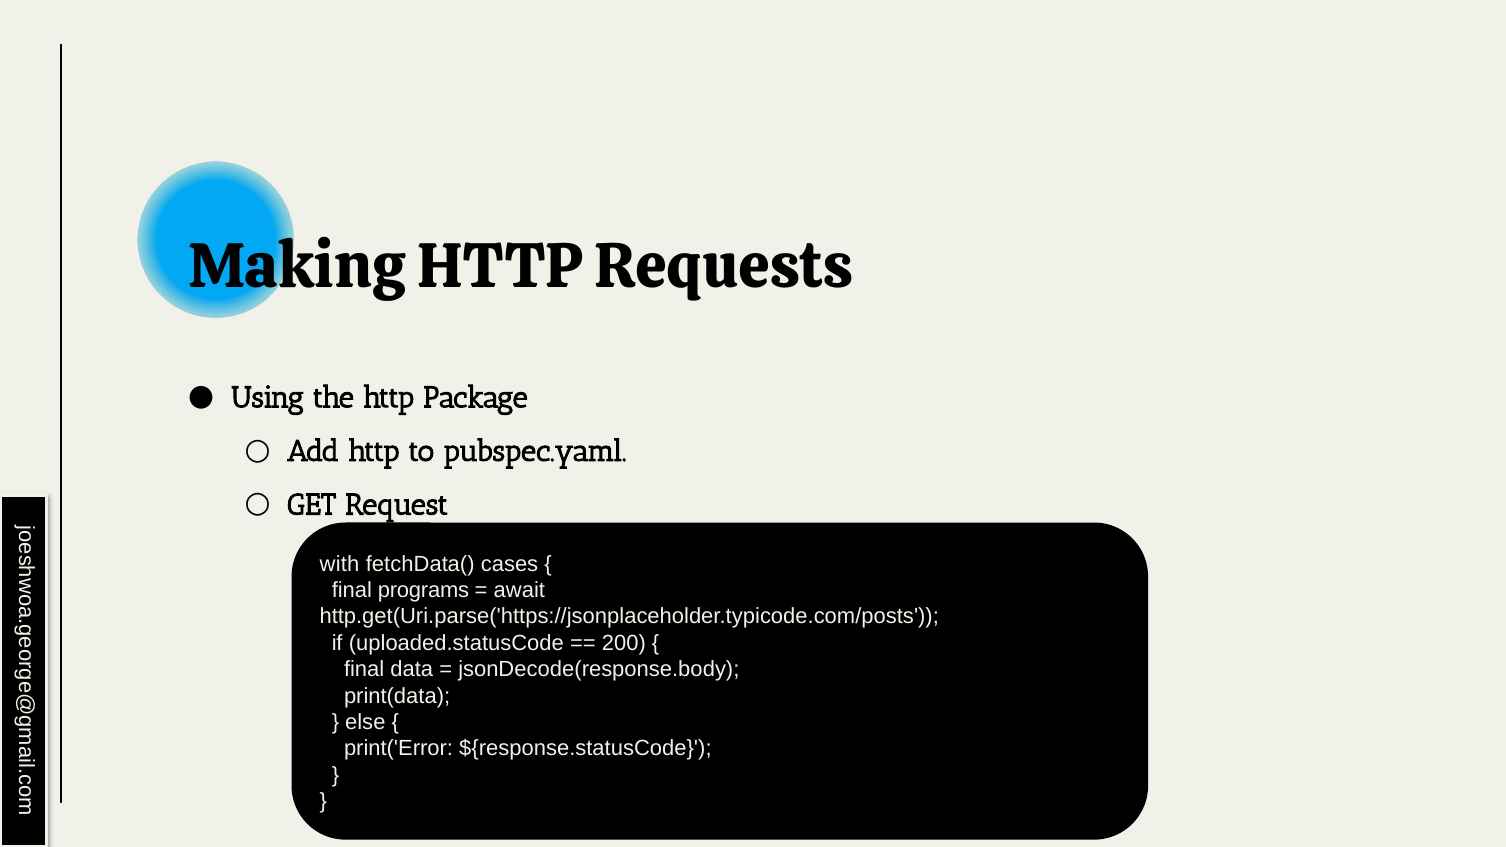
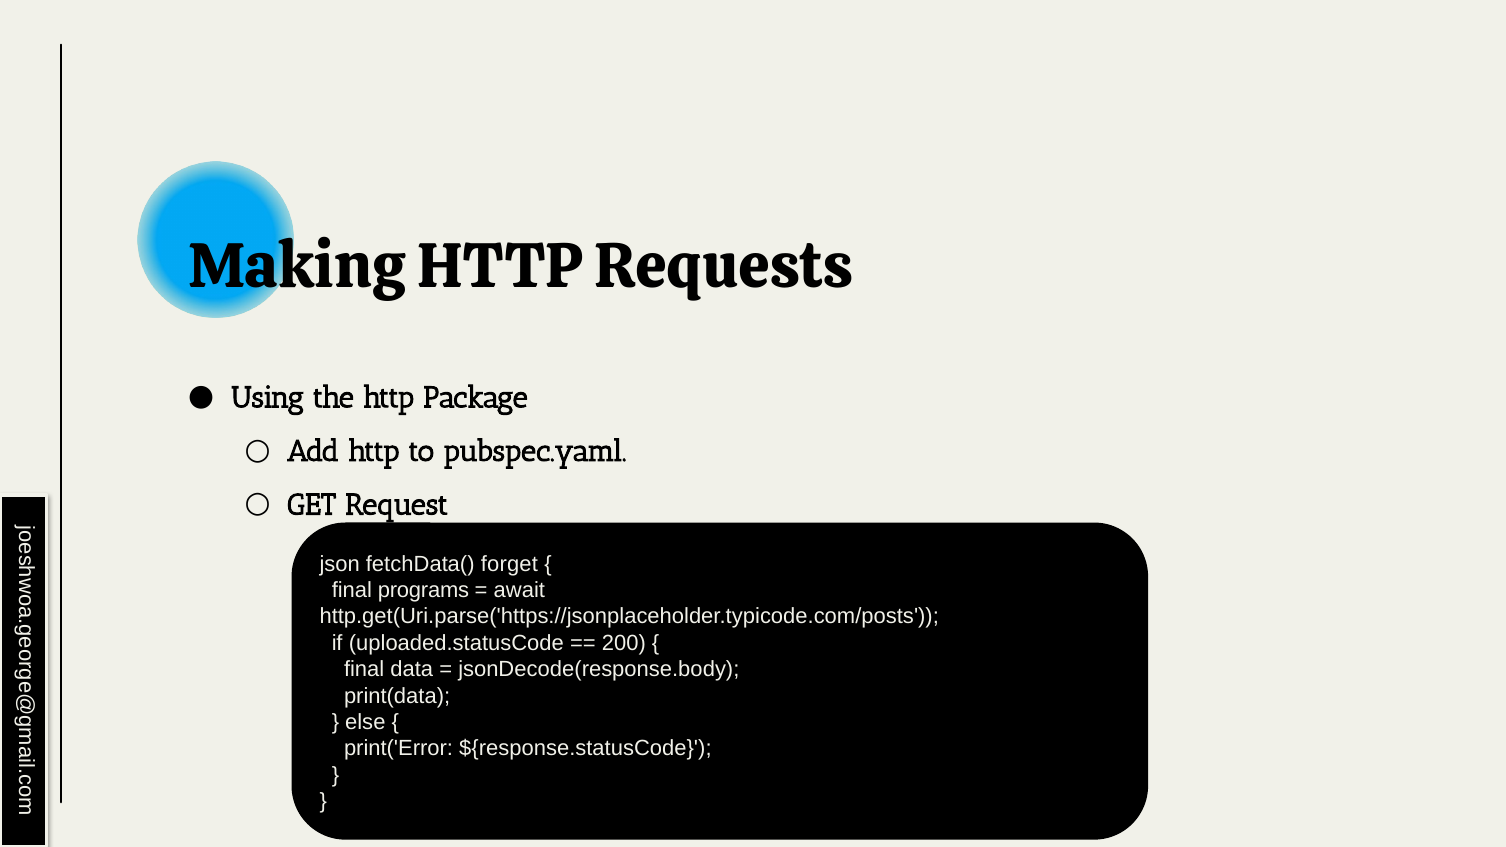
with: with -> json (340, 564)
cases: cases -> forget (509, 564)
